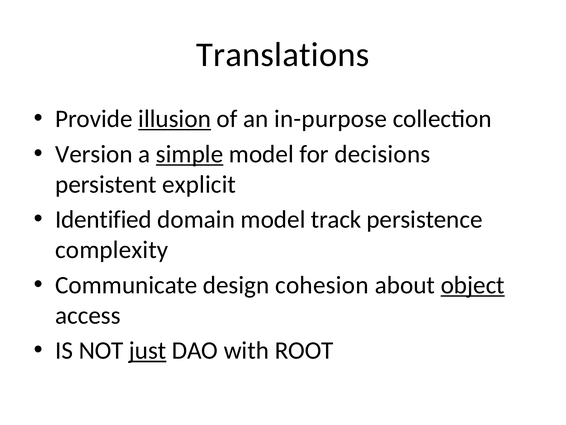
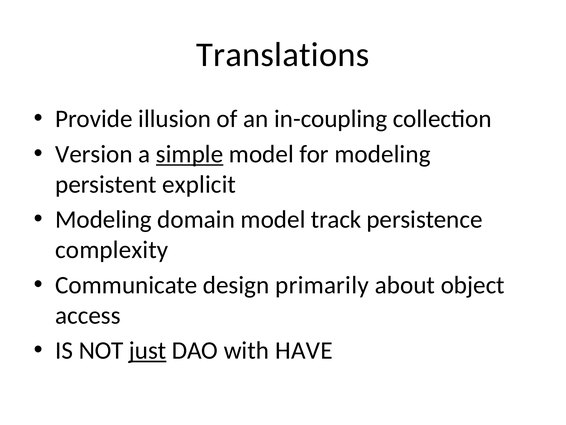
illusion underline: present -> none (175, 119)
in-purpose: in-purpose -> in-coupling (331, 119)
for decisions: decisions -> modeling (382, 154)
Identified: Identified -> Modeling (103, 219)
cohesion: cohesion -> primarily (322, 285)
object underline: present -> none (473, 285)
ROOT: ROOT -> HAVE (304, 350)
